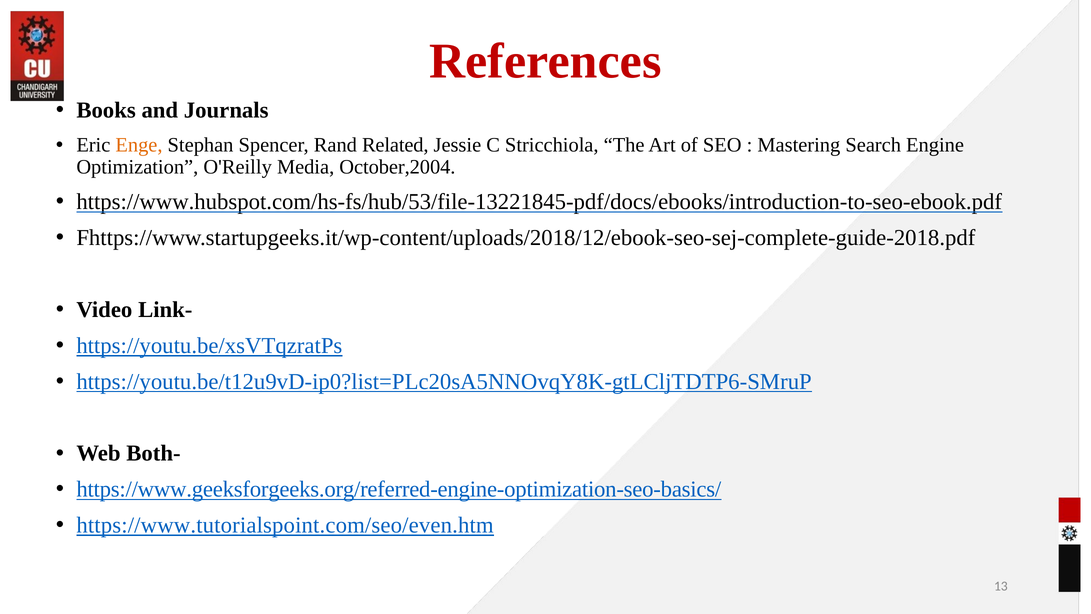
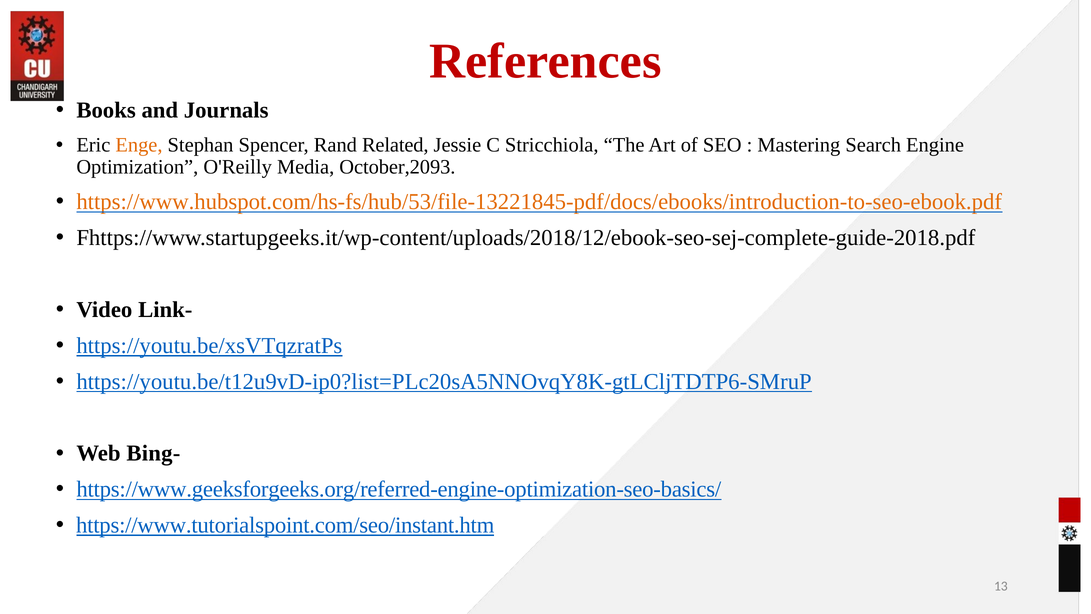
October,2004: October,2004 -> October,2093 (397, 167)
https://www.hubspot.com/hs-fs/hub/53/file-13221845-pdf/docs/ebooks/introduction-to-seo-ebook.pdf colour: black -> orange (539, 202)
Both-: Both- -> Bing- (153, 453)
https://www.tutorialspoint.com/seo/even.htm: https://www.tutorialspoint.com/seo/even.htm -> https://www.tutorialspoint.com/seo/instant.htm (285, 525)
